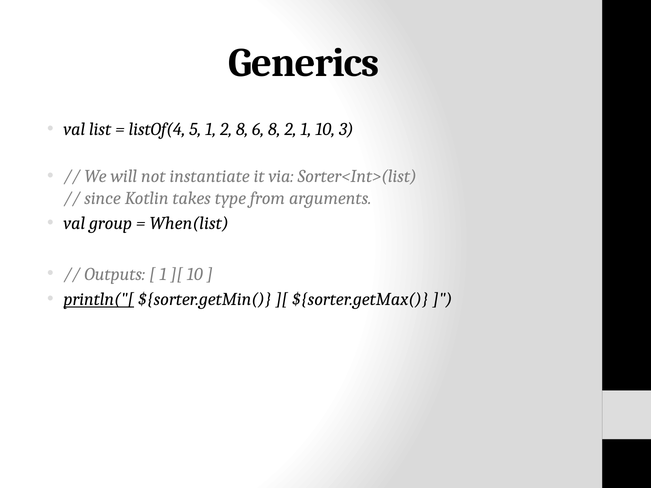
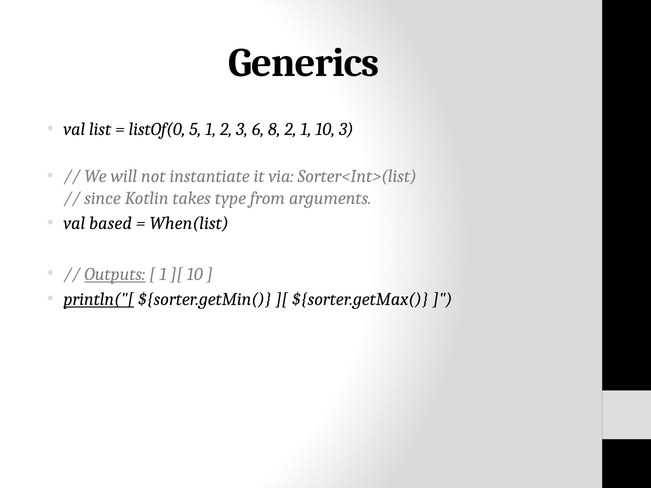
listOf(4: listOf(4 -> listOf(0 (157, 129)
2 8: 8 -> 3 (242, 129)
group: group -> based (110, 223)
Outputs underline: none -> present (115, 274)
